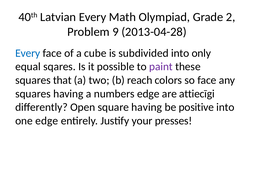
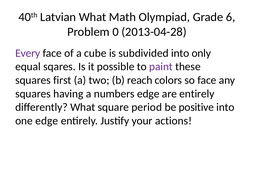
Latvian Every: Every -> What (93, 17)
2: 2 -> 6 (231, 17)
9: 9 -> 0 (116, 32)
Every colour: blue -> purple (28, 53)
that: that -> first (62, 80)
are attiecīgi: attiecīgi -> entirely (197, 94)
differently Open: Open -> What (83, 107)
square having: having -> period (147, 107)
presses: presses -> actions (173, 121)
